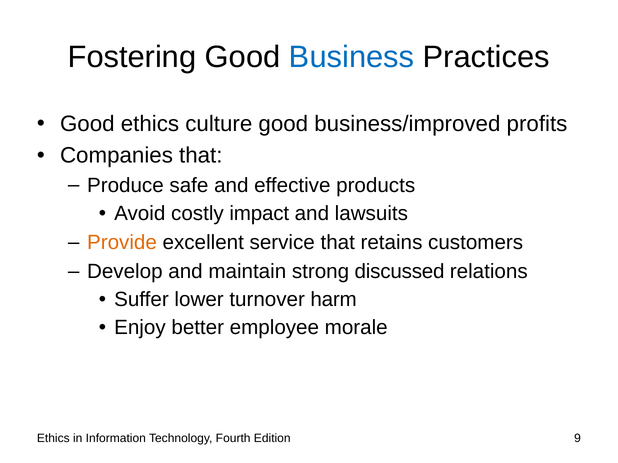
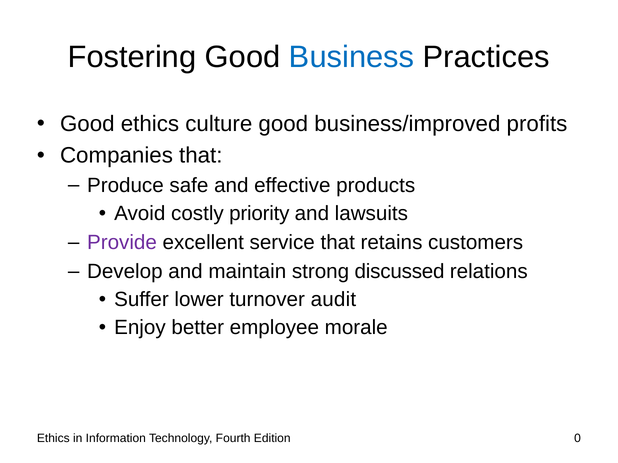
impact: impact -> priority (259, 214)
Provide colour: orange -> purple (122, 243)
harm: harm -> audit (333, 300)
9: 9 -> 0 (578, 439)
